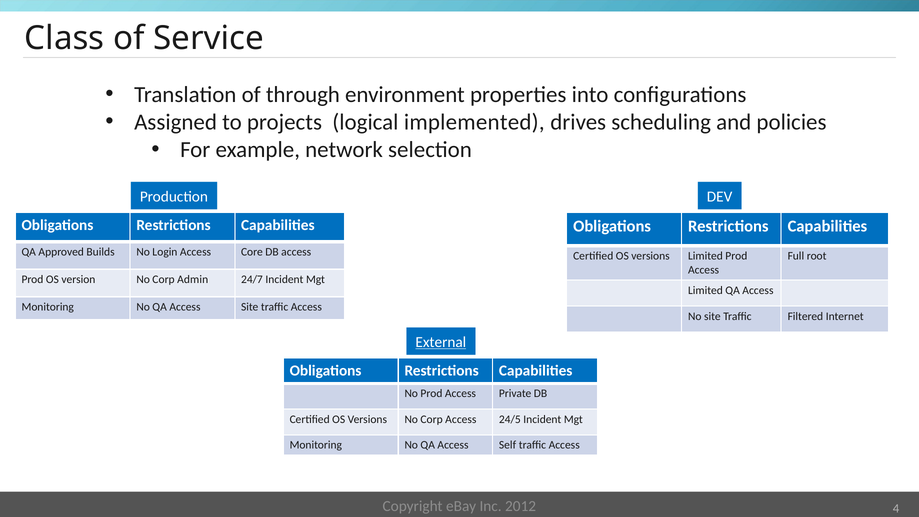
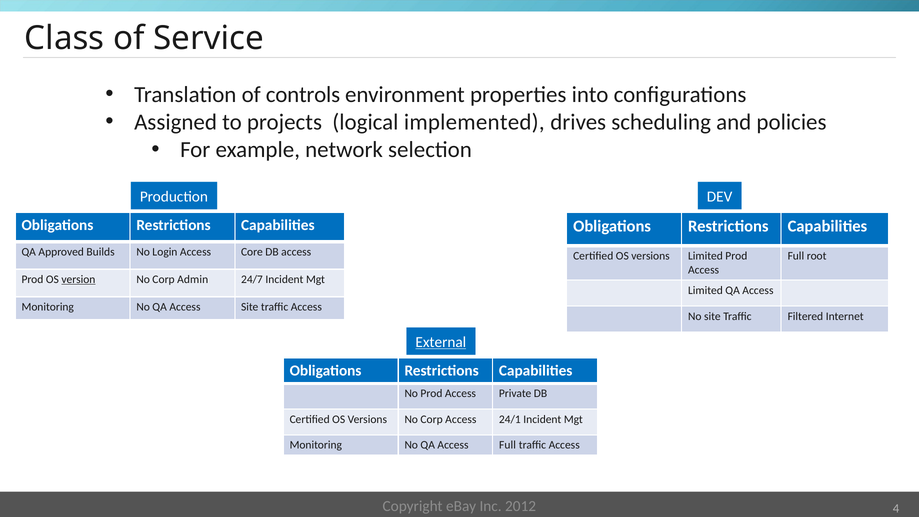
through: through -> controls (303, 95)
version underline: none -> present (78, 279)
24/5: 24/5 -> 24/1 (510, 419)
QA Access Self: Self -> Full (508, 445)
